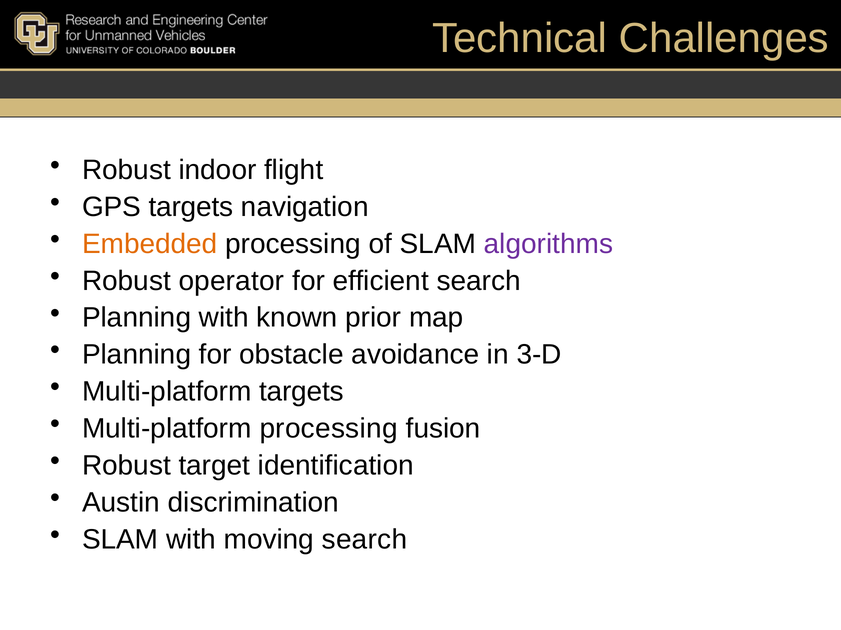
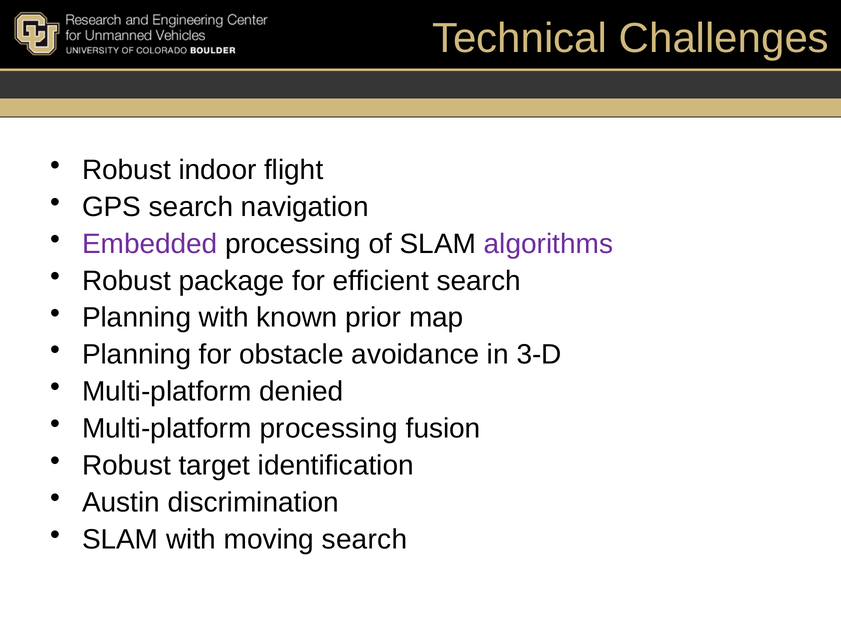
GPS targets: targets -> search (191, 207)
Embedded colour: orange -> purple (150, 244)
operator: operator -> package (232, 281)
Multi-platform targets: targets -> denied (301, 392)
